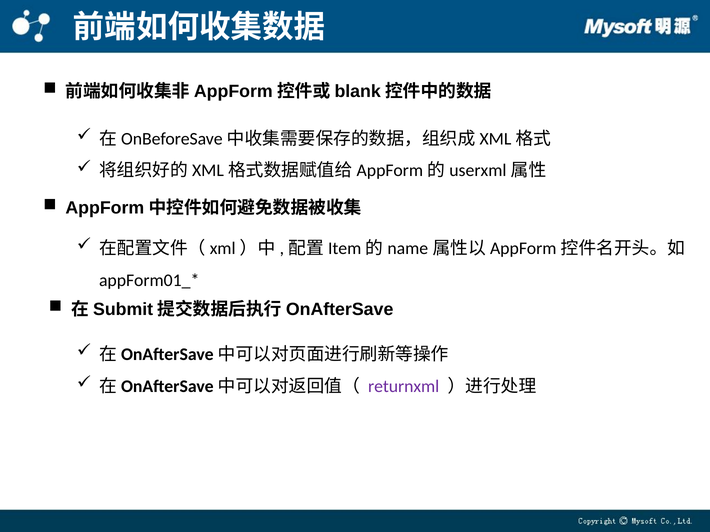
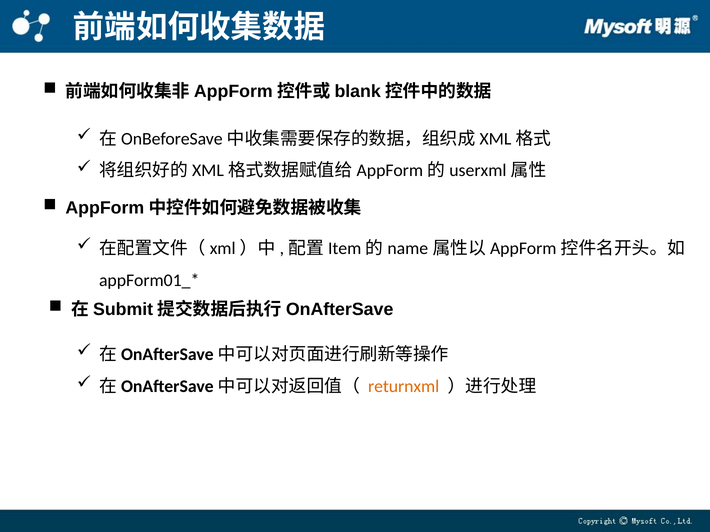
returnxml colour: purple -> orange (404, 387)
